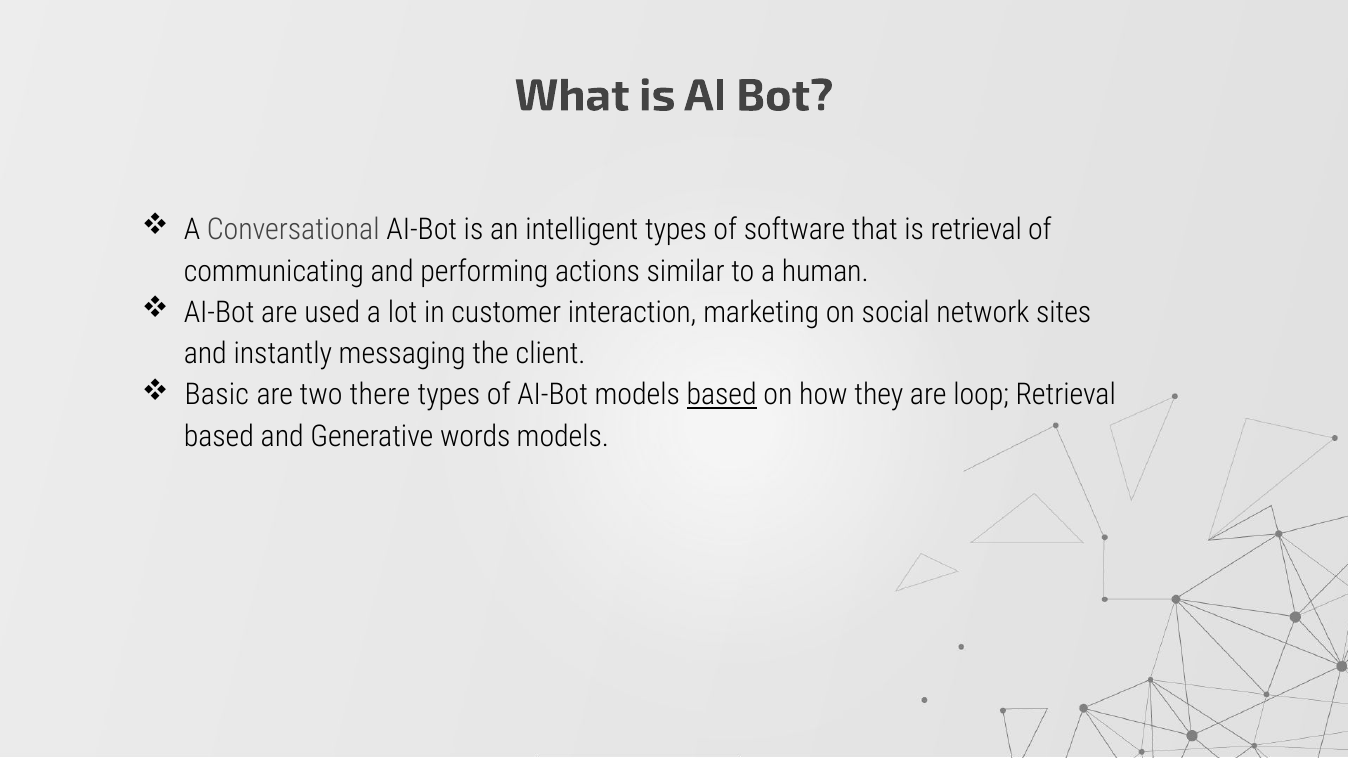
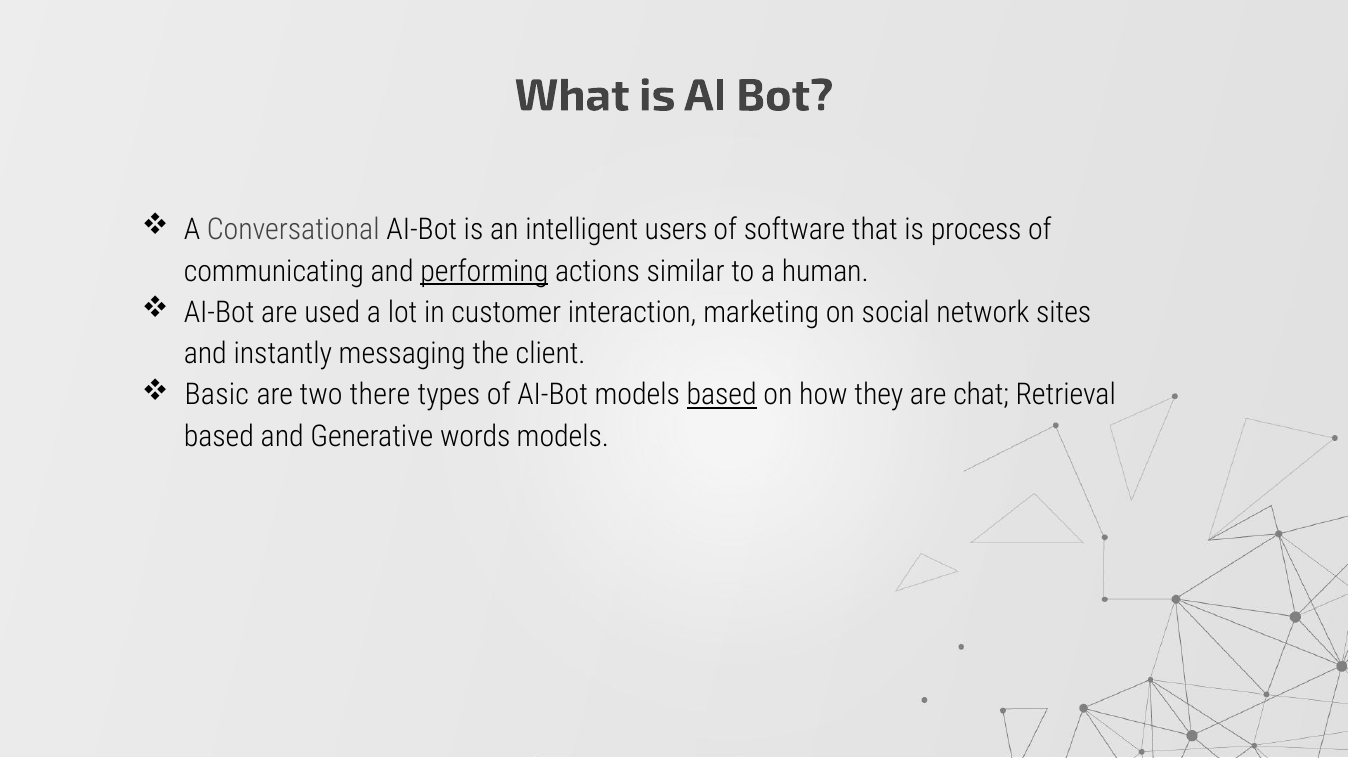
intelligent types: types -> users (676, 230)
is retrieval: retrieval -> process (976, 230)
performing underline: none -> present (484, 271)
loop: loop -> chat (981, 395)
